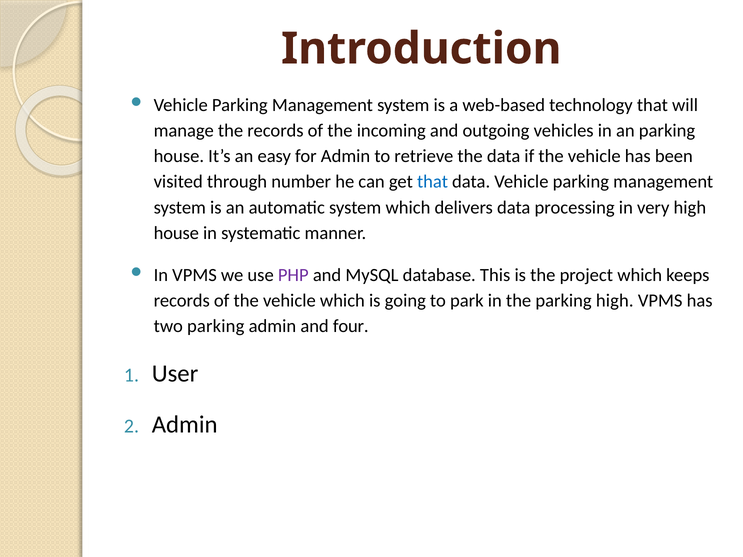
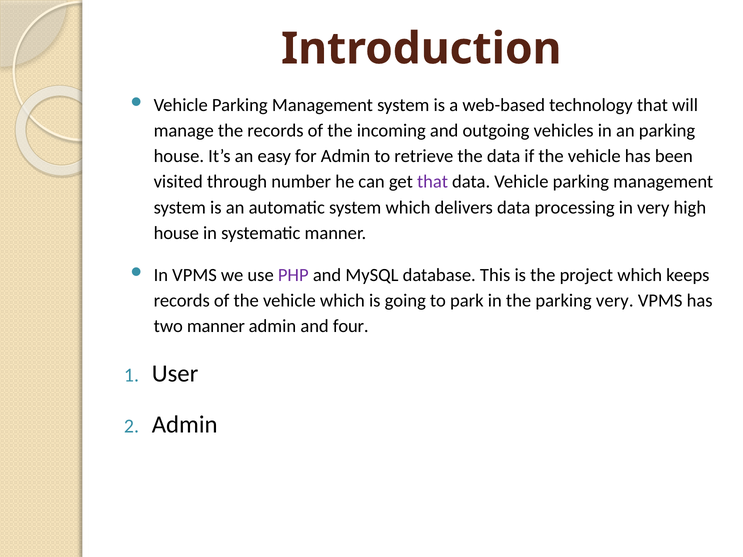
that colour: blue -> purple (432, 182)
parking high: high -> very (615, 301)
two parking: parking -> manner (216, 326)
